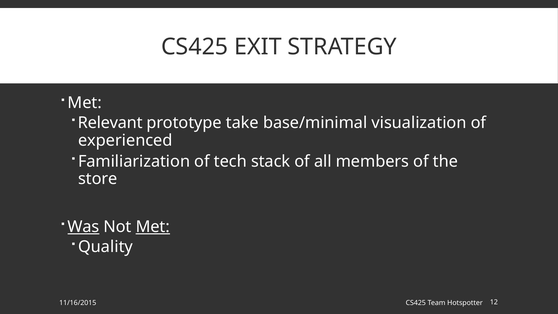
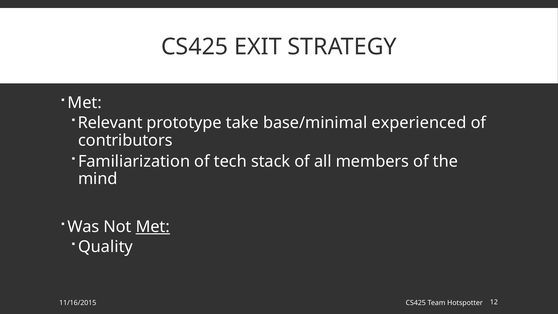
visualization: visualization -> experienced (419, 123)
experienced: experienced -> contributors (125, 140)
store: store -> mind (98, 179)
Was underline: present -> none (84, 227)
